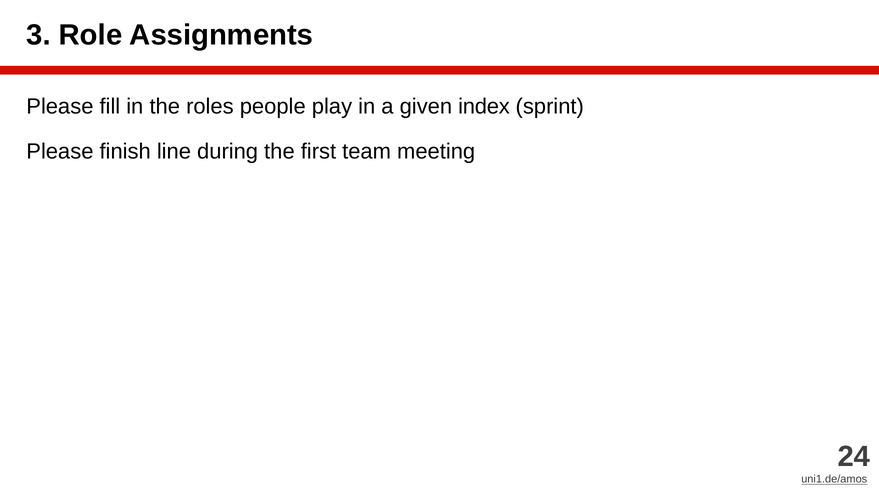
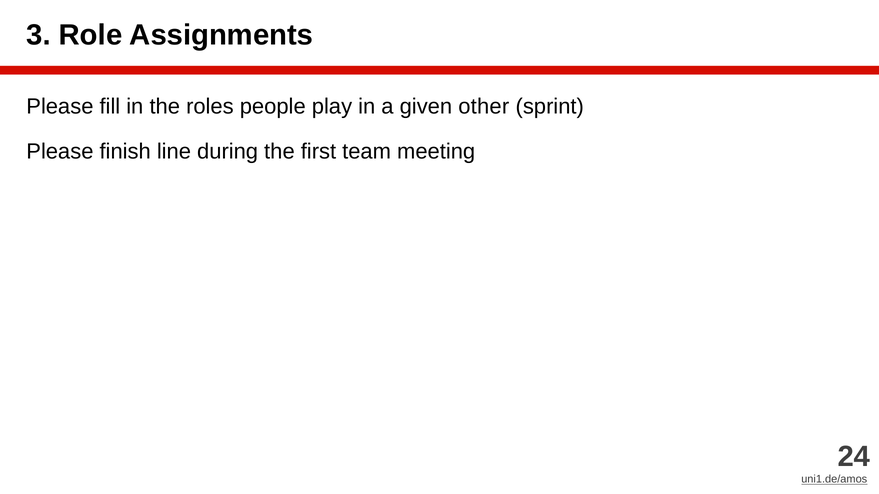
index: index -> other (484, 107)
